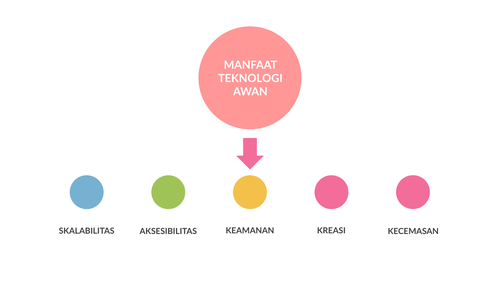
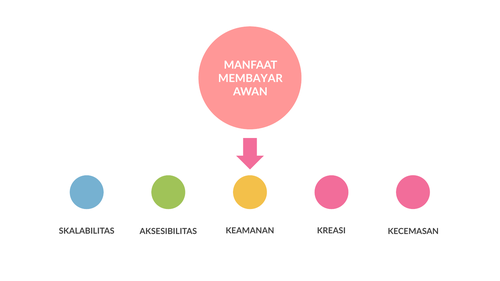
TEKNOLOGI: TEKNOLOGI -> MEMBAYAR (250, 79)
